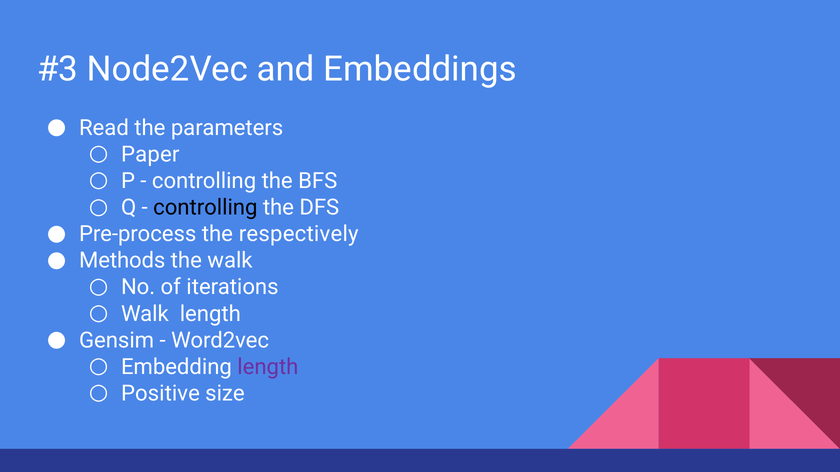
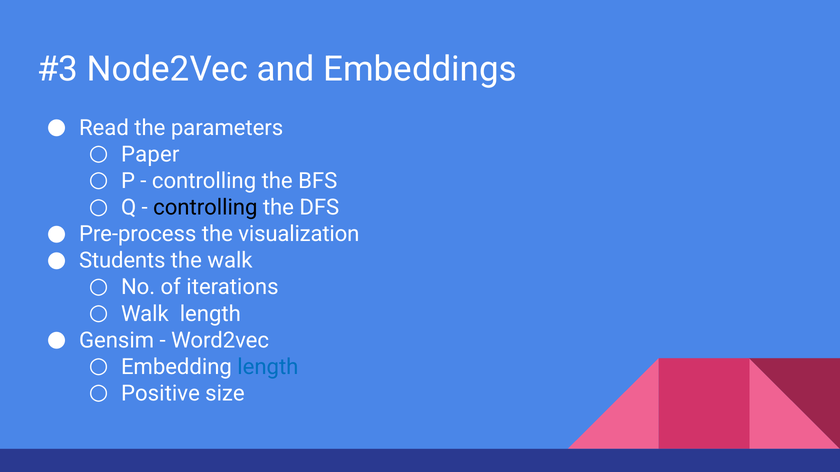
respectively: respectively -> visualization (299, 234)
Methods: Methods -> Students (122, 261)
length colour: purple -> blue (268, 367)
